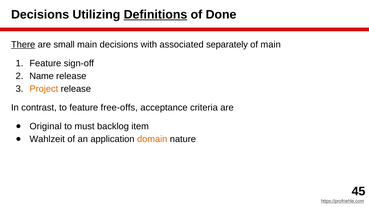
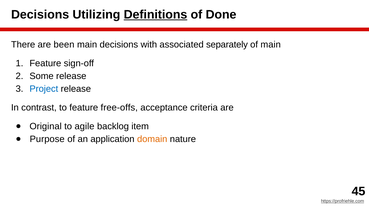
There underline: present -> none (23, 45)
small: small -> been (64, 45)
Name: Name -> Some (42, 76)
Project colour: orange -> blue (44, 89)
must: must -> agile (84, 127)
Wahlzeit: Wahlzeit -> Purpose (47, 140)
